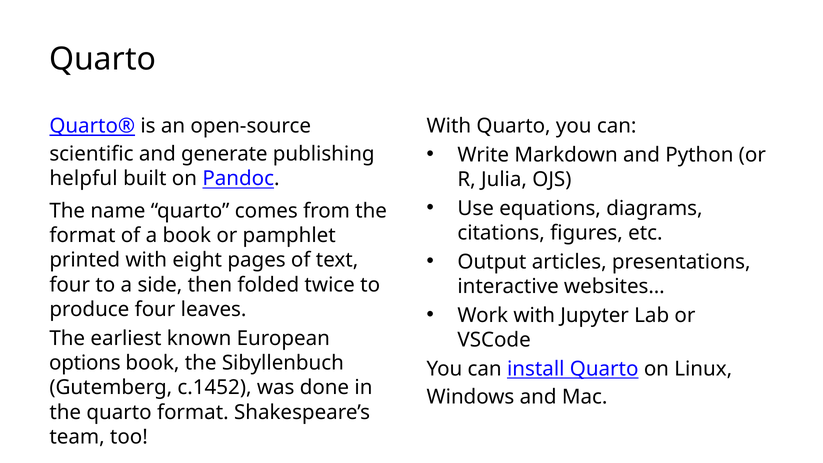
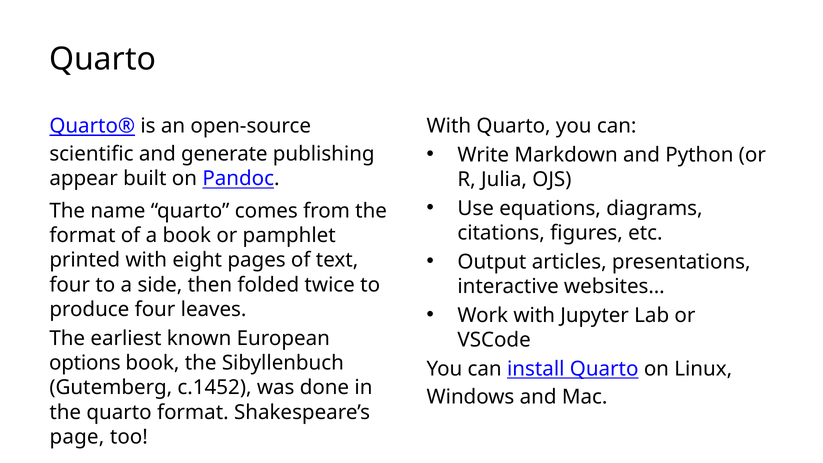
helpful: helpful -> appear (84, 179)
team: team -> page (77, 437)
